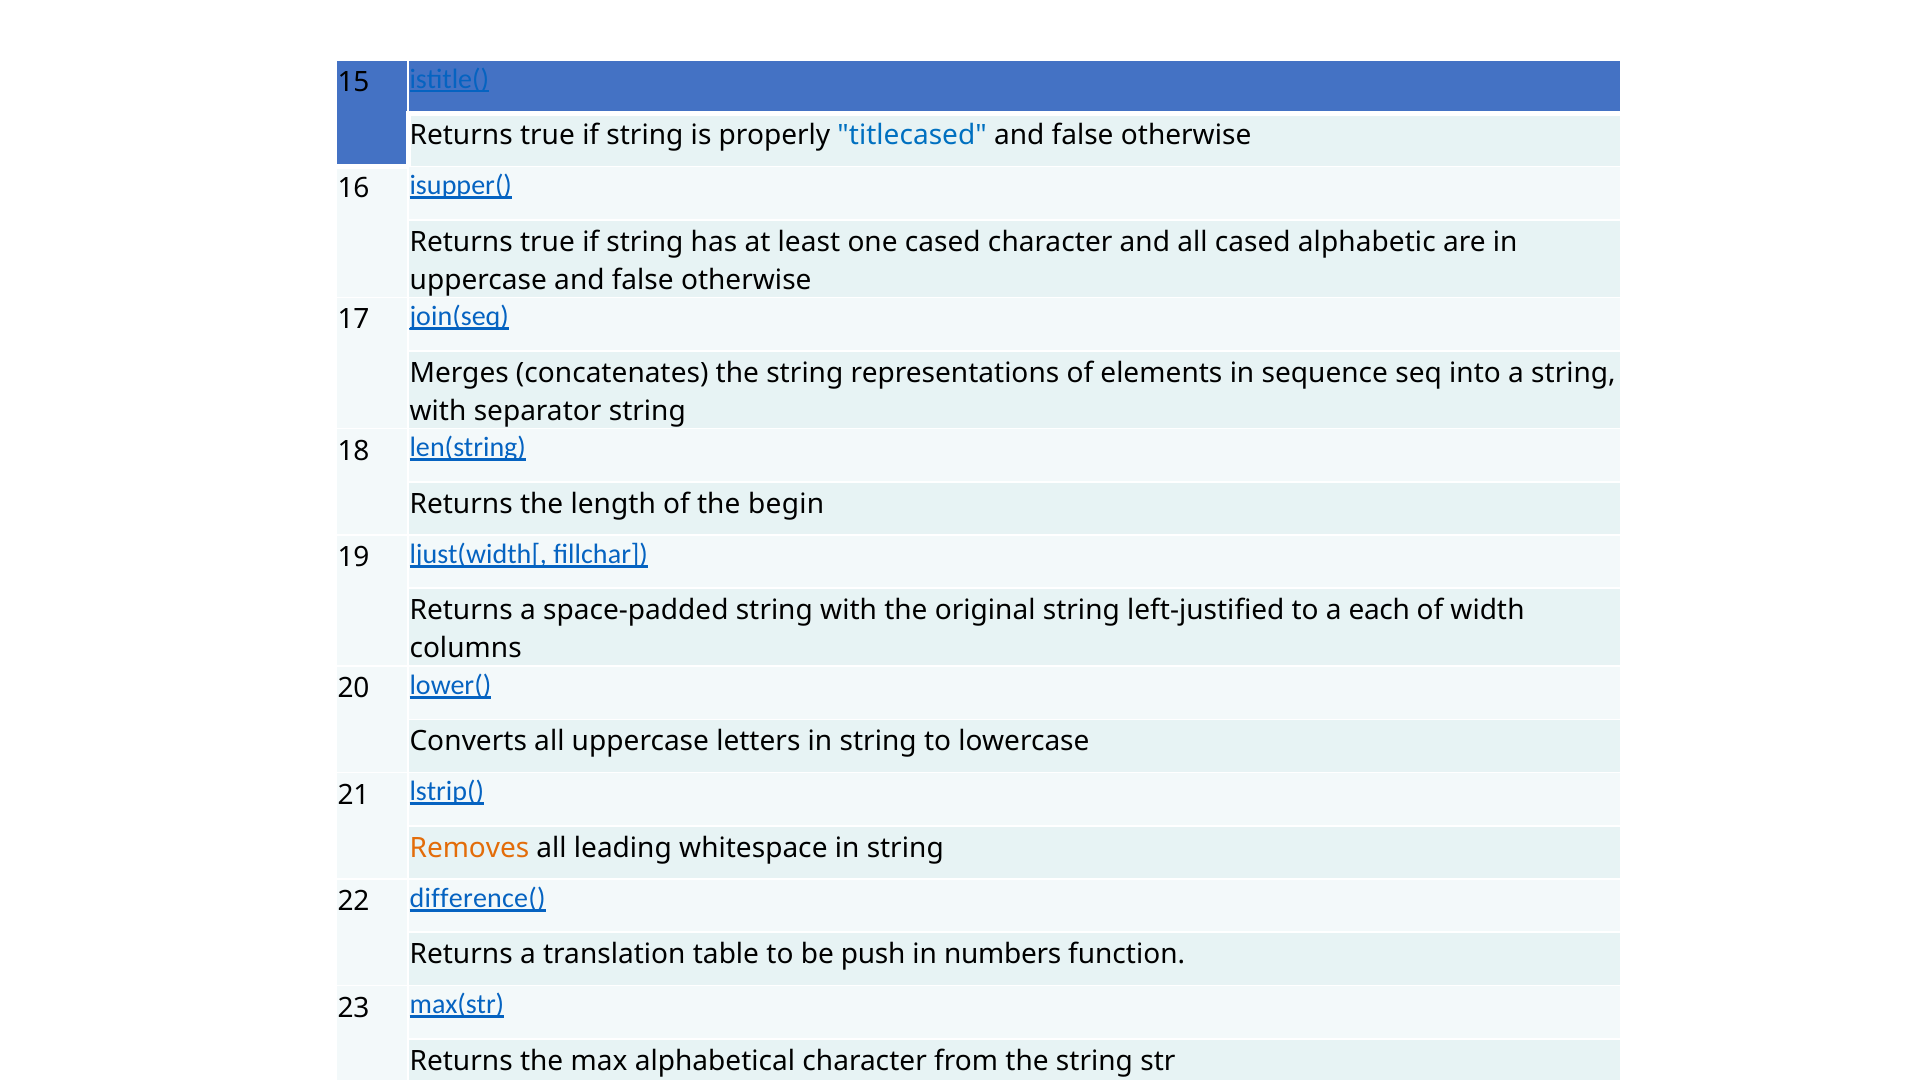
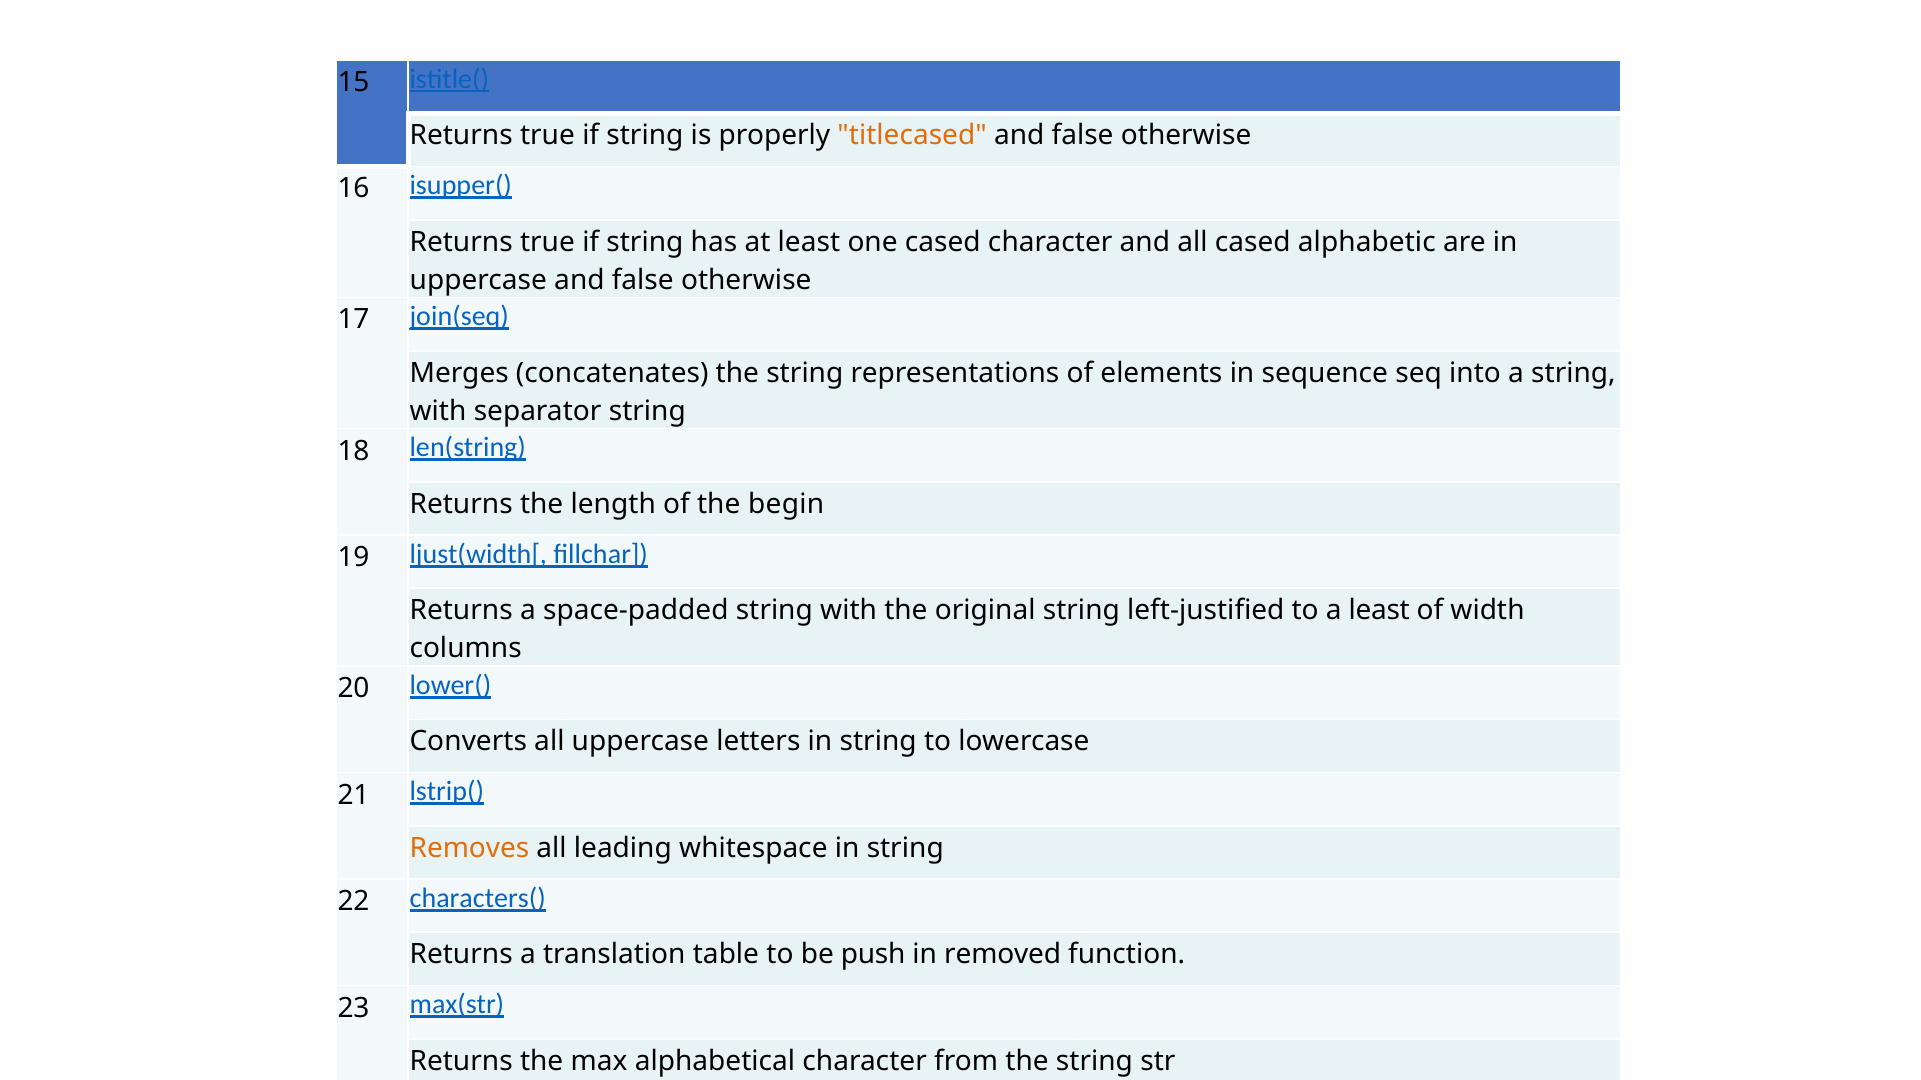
titlecased colour: blue -> orange (912, 136)
a each: each -> least (1379, 611)
difference(: difference( -> characters( (478, 898)
numbers: numbers -> removed (1003, 955)
